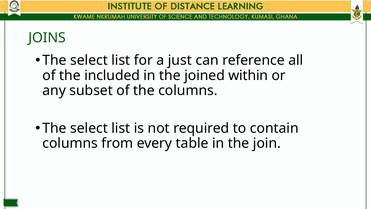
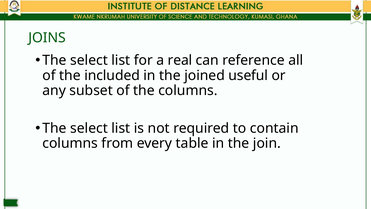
just: just -> real (180, 60)
within: within -> useful (248, 75)
